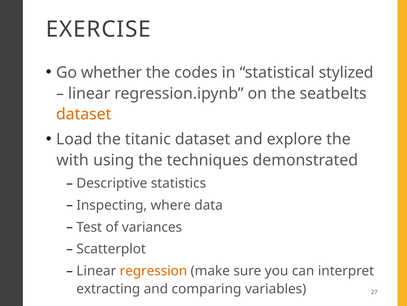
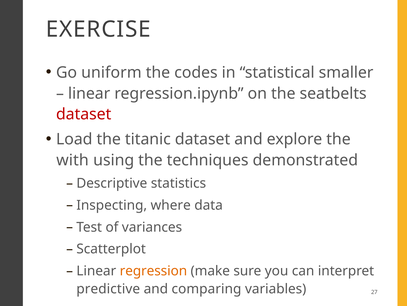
whether: whether -> uniform (111, 72)
stylized: stylized -> smaller (346, 72)
dataset colour: orange -> red (84, 114)
extracting: extracting -> predictive (108, 288)
